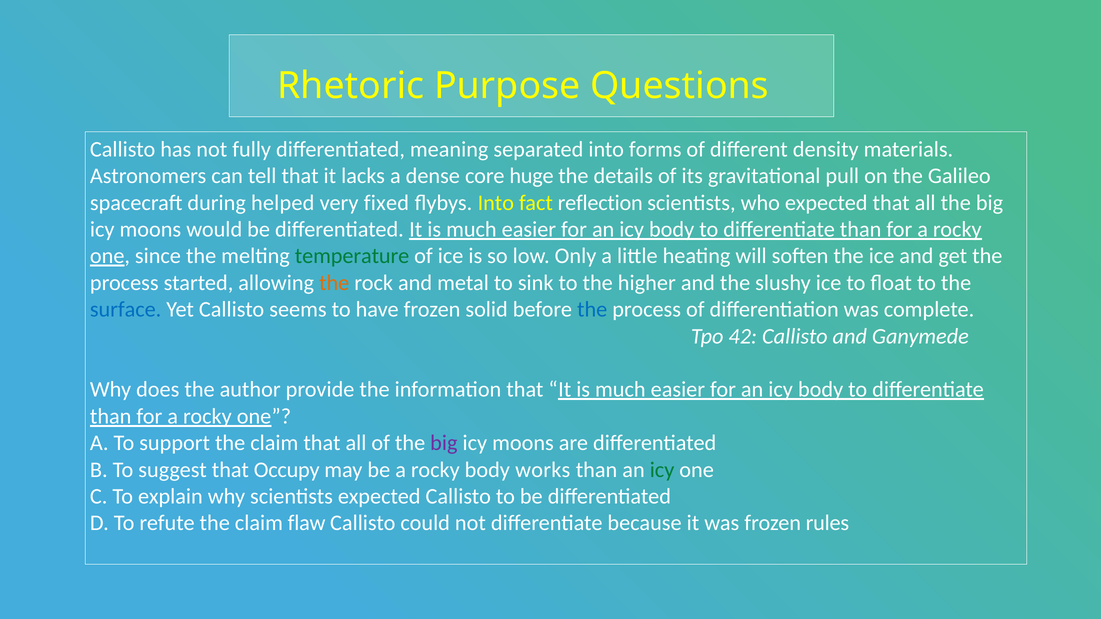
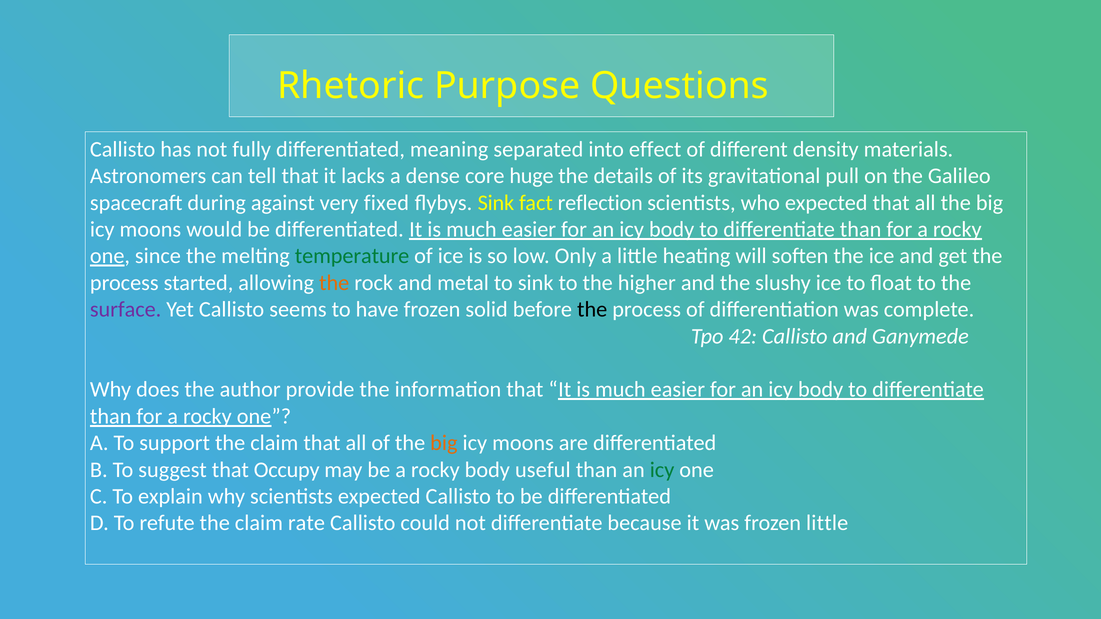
forms: forms -> effect (655, 149)
helped: helped -> against (283, 203)
flybys Into: Into -> Sink (496, 203)
surface colour: blue -> purple (126, 310)
the colour: blue -> black (592, 310)
big colour: purple -> orange (444, 443)
works: works -> useful (543, 470)
flaw: flaw -> rate (306, 523)
frozen rules: rules -> little (827, 523)
